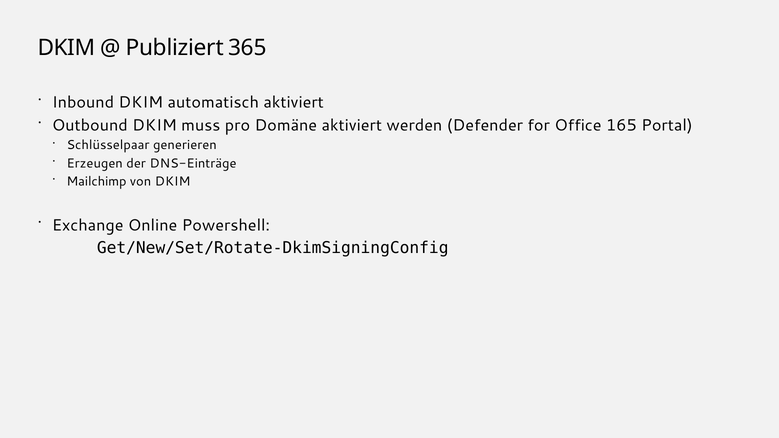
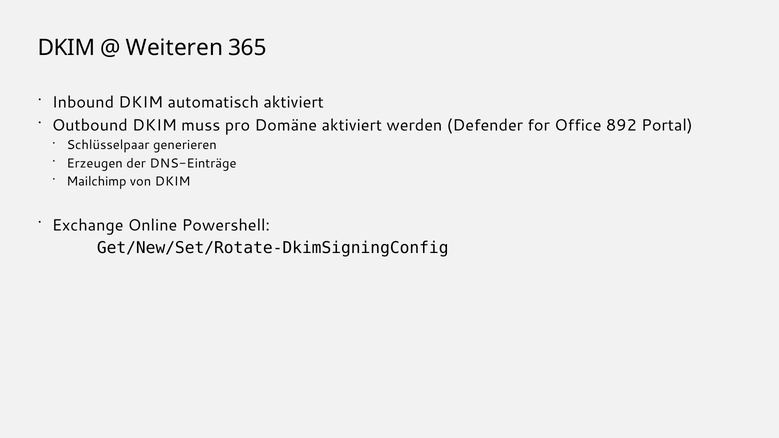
Publiziert: Publiziert -> Weiteren (175, 48)
165: 165 -> 892 (621, 125)
